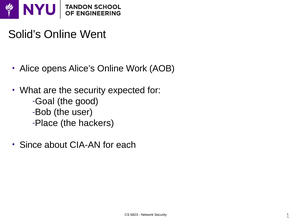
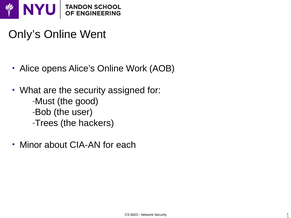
Solid’s: Solid’s -> Only’s (24, 34)
expected: expected -> assigned (126, 90)
Goal: Goal -> Must (45, 101)
Place: Place -> Trees (46, 123)
Since: Since -> Minor (31, 145)
